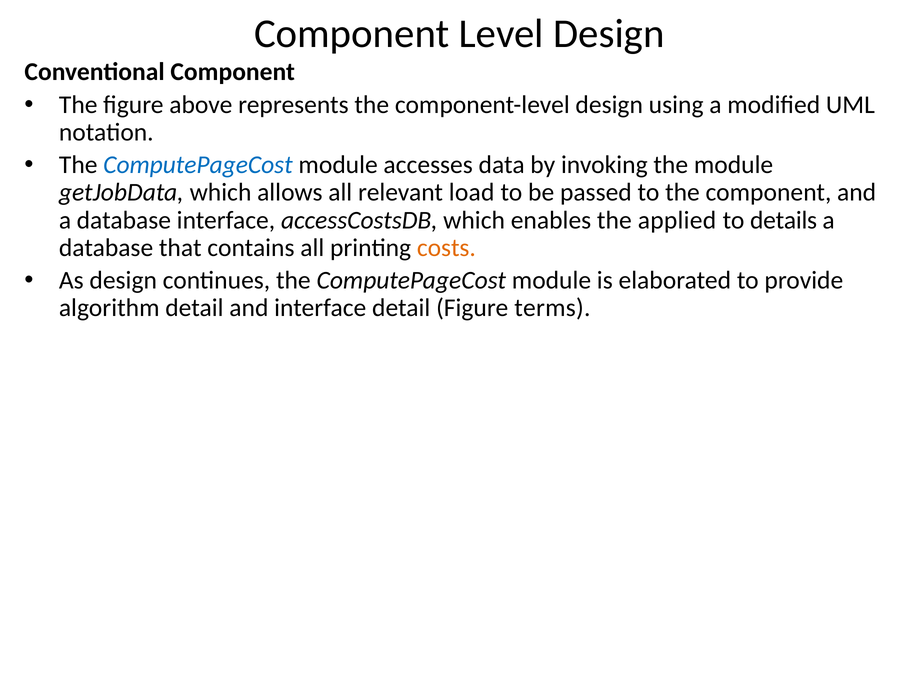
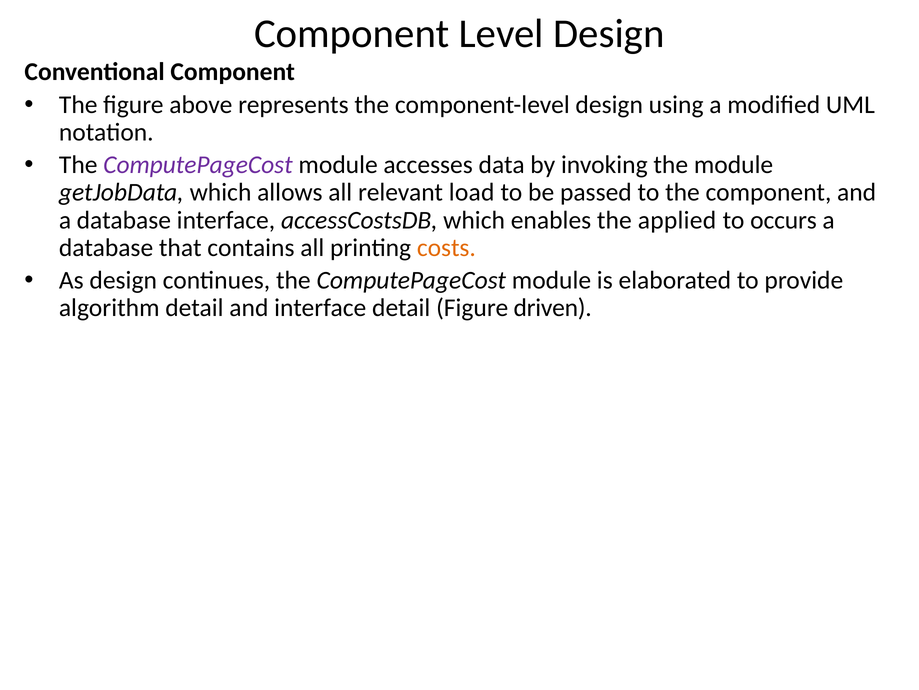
ComputePageCost colour: blue -> purple (198, 165)
details: details -> occurs (784, 220)
terms: terms -> driven (553, 308)
